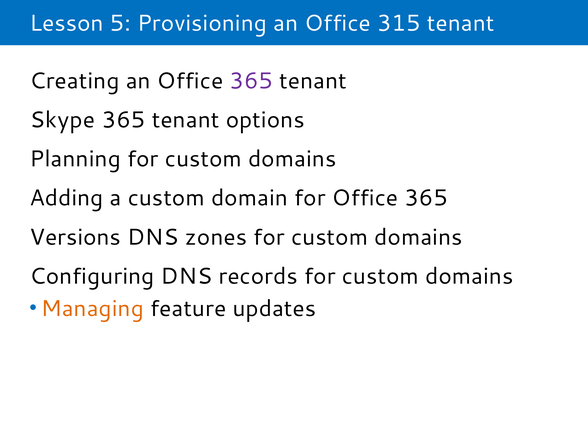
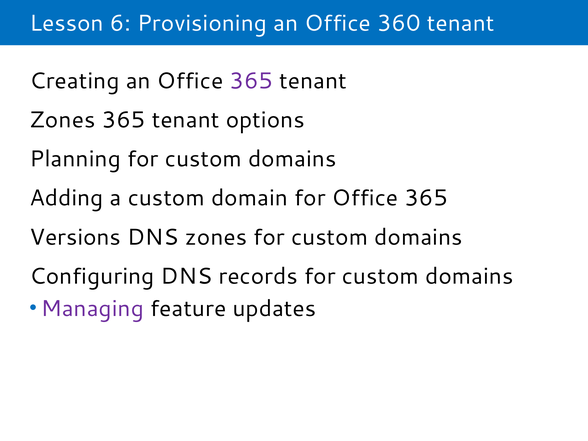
5: 5 -> 6 (120, 23)
315: 315 -> 360 (399, 23)
Skype: Skype -> Zones (63, 120)
Managing colour: orange -> purple (92, 309)
